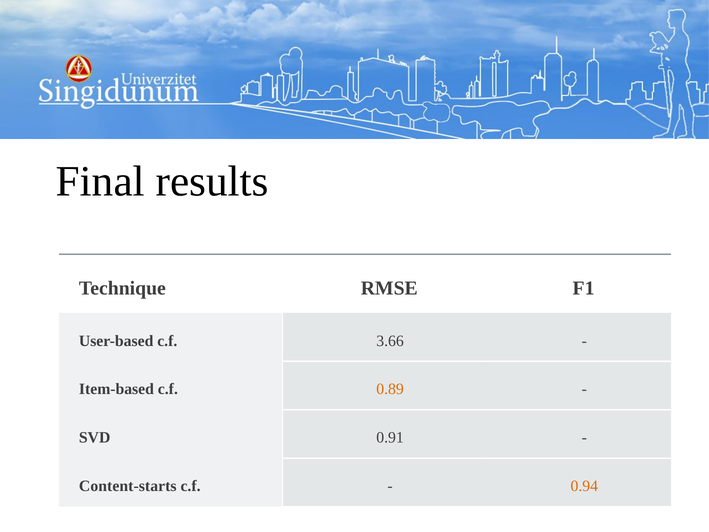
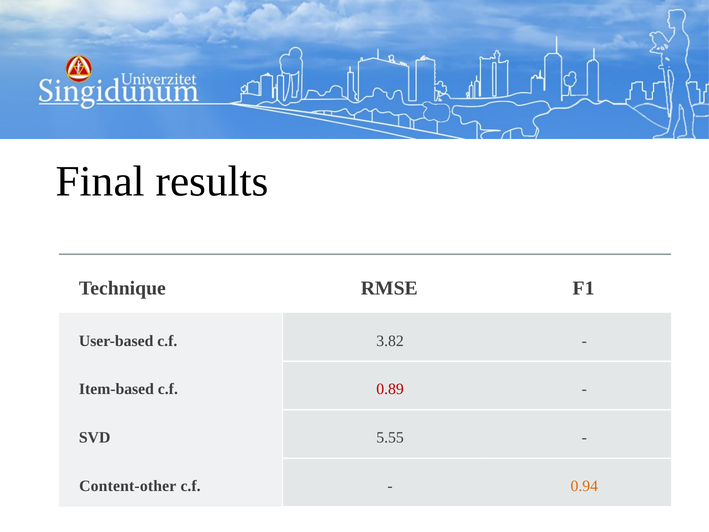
3.66: 3.66 -> 3.82 (390, 341)
0.89 colour: orange -> red (390, 389)
0.91: 0.91 -> 5.55 (390, 438)
Content-starts: Content-starts -> Content-other (128, 486)
